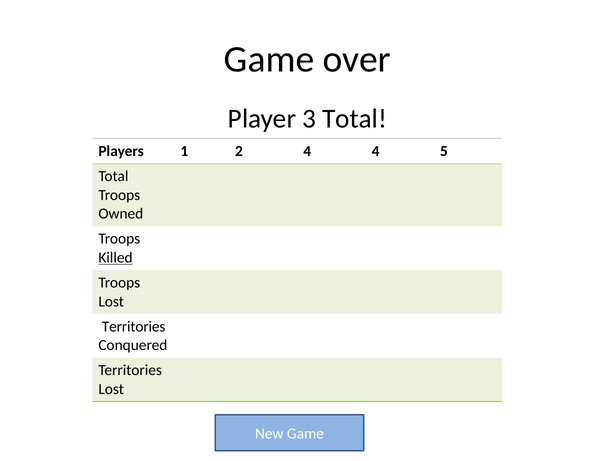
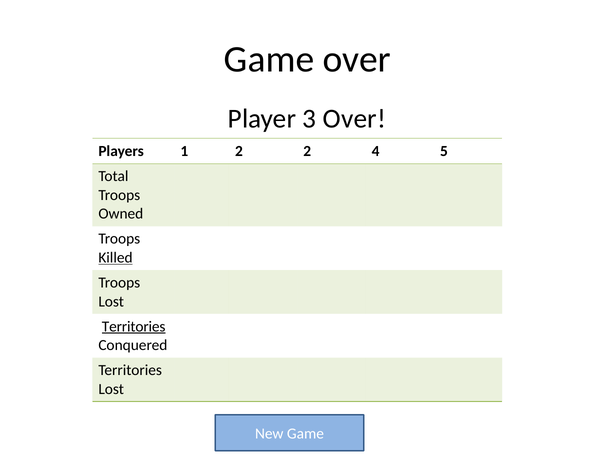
3 Total: Total -> Over (354, 119)
2 4: 4 -> 2 (307, 151)
Territories underline: none -> present (134, 327)
